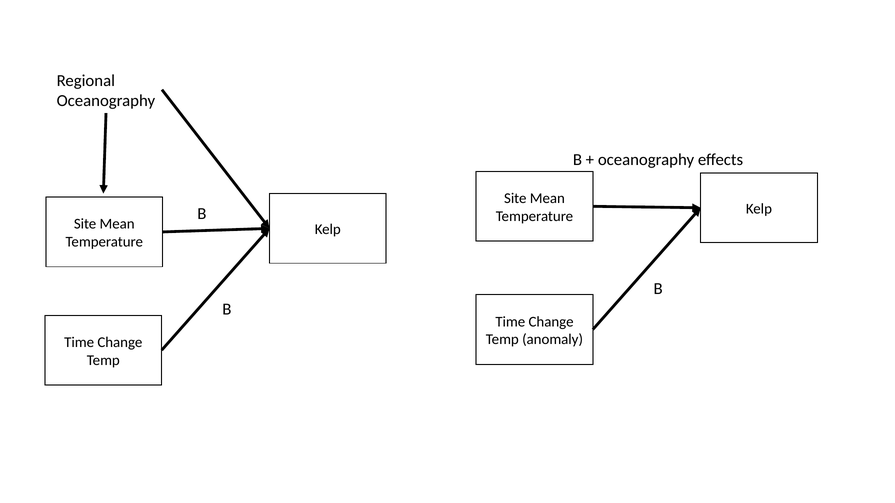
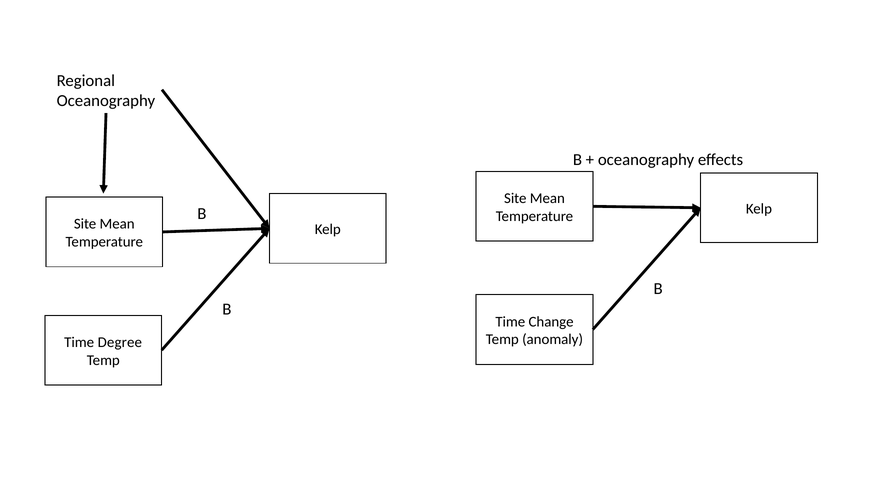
Change: Change -> Degree (120, 343)
